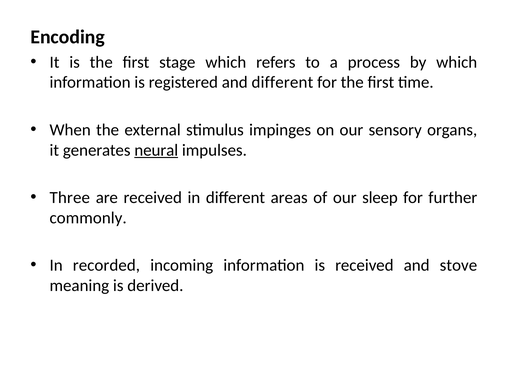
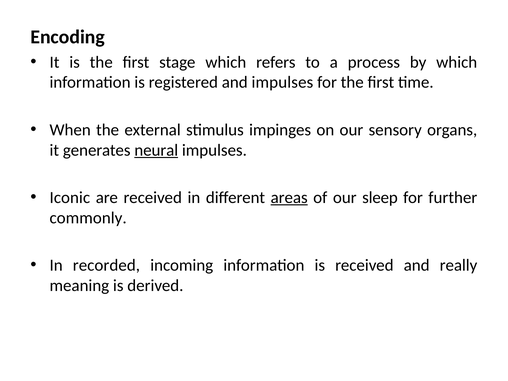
and different: different -> impulses (282, 82)
Three: Three -> Iconic (70, 198)
areas underline: none -> present (289, 198)
stove: stove -> really (458, 265)
